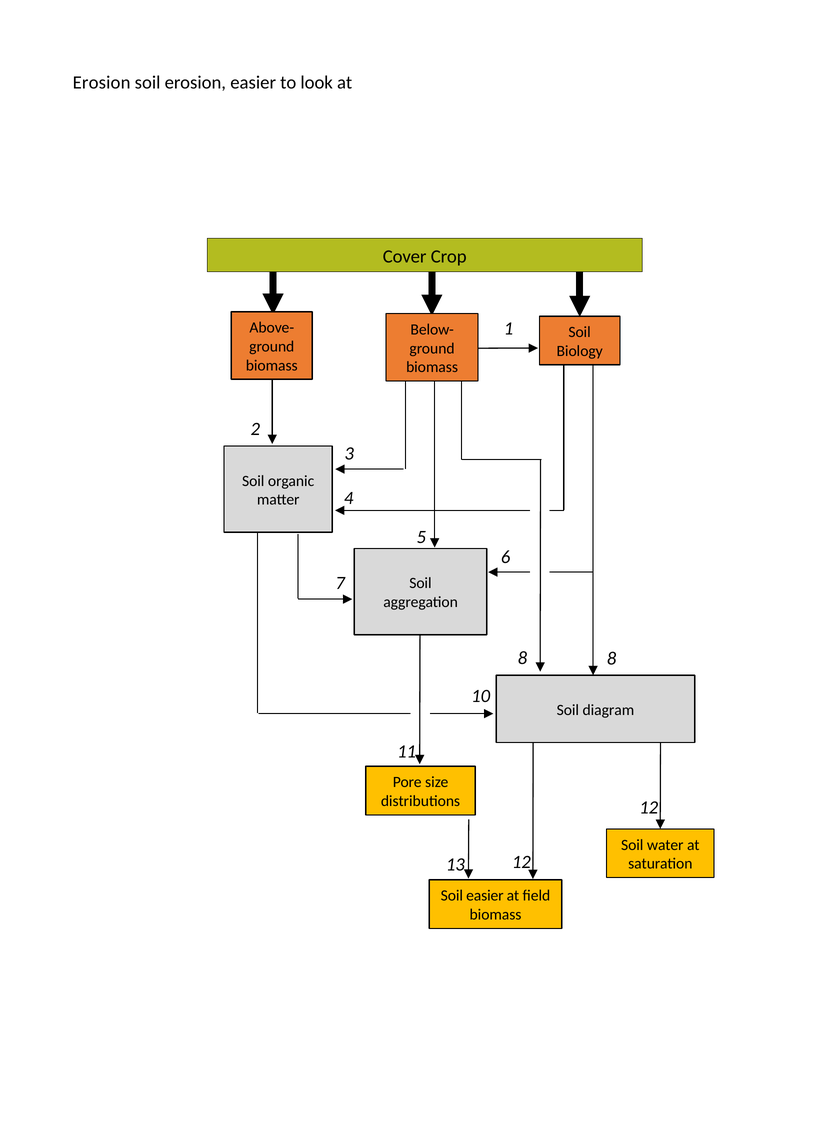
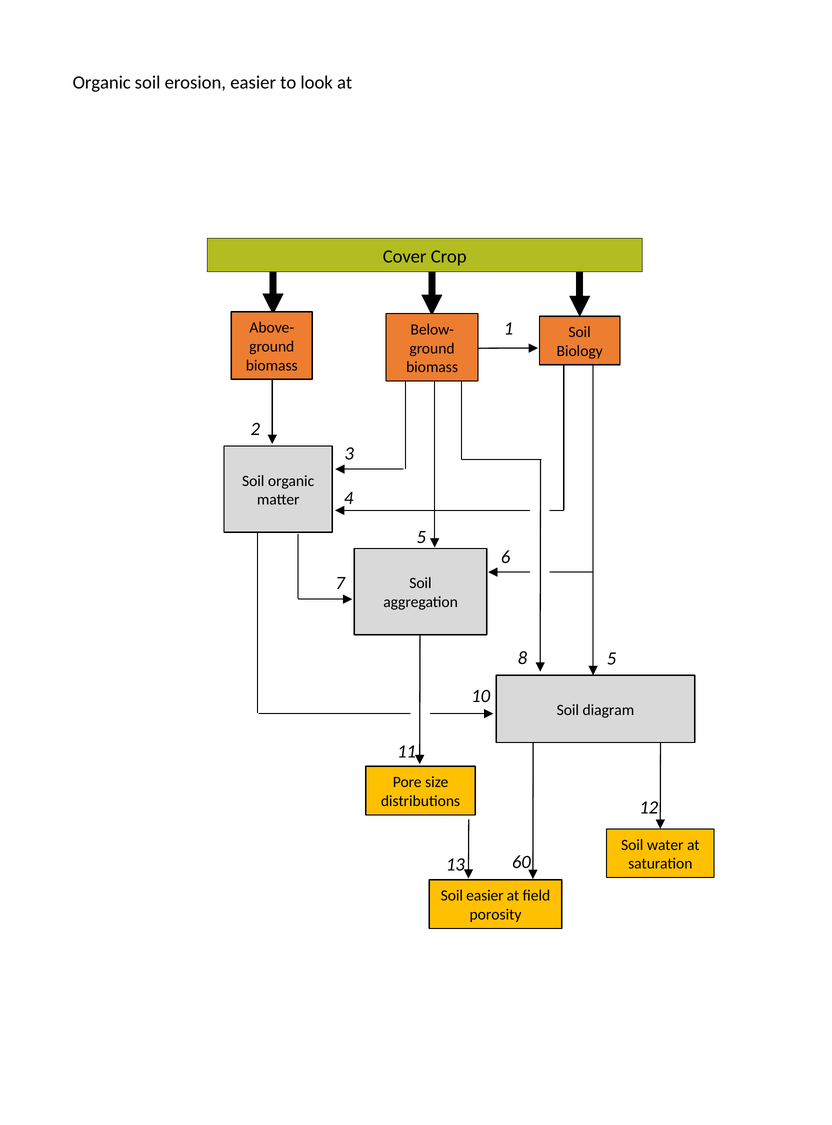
Erosion: Erosion -> Organic (102, 83)
8 8: 8 -> 5 (611, 658)
13 12: 12 -> 60 (521, 862)
biomass: biomass -> porosity (496, 914)
